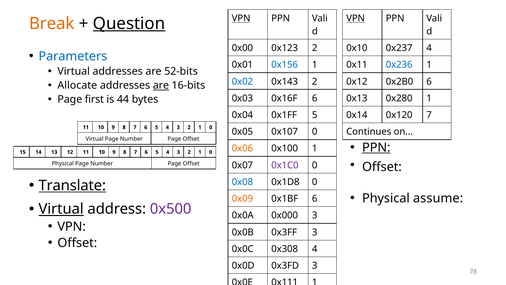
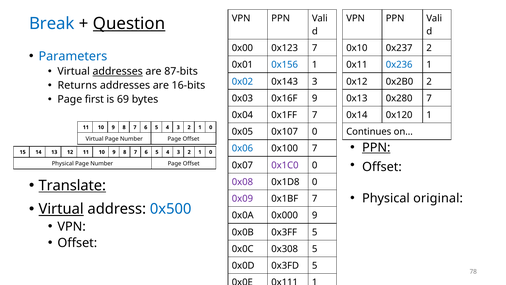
VPN underline: present -> none (241, 18)
VPN underline: present -> none (356, 18)
Break colour: orange -> blue (52, 24)
0x123 2: 2 -> 7 (315, 48)
0x237 4: 4 -> 2 (429, 48)
addresses underline: none -> present (118, 71)
52-bits: 52-bits -> 87-bits (181, 71)
0x143 2: 2 -> 3 (315, 81)
0x2B0 6: 6 -> 2 (429, 81)
Allocate: Allocate -> Returns (77, 85)
are underline: present -> none (161, 85)
44: 44 -> 69 (123, 99)
0x16F 6: 6 -> 9 (315, 98)
0x280 1: 1 -> 7 (429, 98)
0x1FF 5: 5 -> 7 (315, 115)
0x120 7: 7 -> 1 (429, 115)
0x06 colour: orange -> blue (242, 148)
0x100 1: 1 -> 7 (315, 148)
0x08 colour: blue -> purple (242, 182)
assume: assume -> original (438, 198)
0x09 colour: orange -> purple (242, 198)
0x1BF 6: 6 -> 7 (315, 198)
0x500 colour: purple -> blue (171, 209)
0x000 3: 3 -> 9 (315, 215)
0x3FF 3: 3 -> 5 (315, 232)
0x308 4: 4 -> 5 (315, 249)
0x3FD 3: 3 -> 5 (315, 265)
